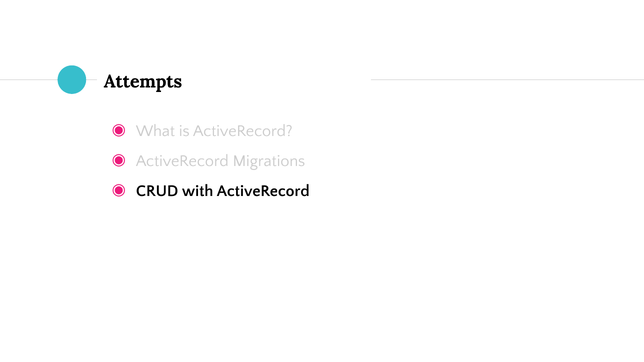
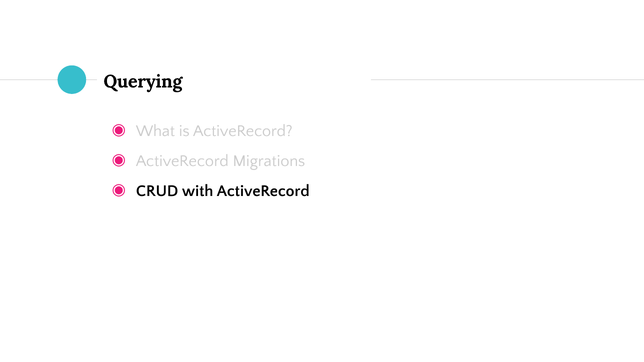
Attempts: Attempts -> Querying (143, 82)
